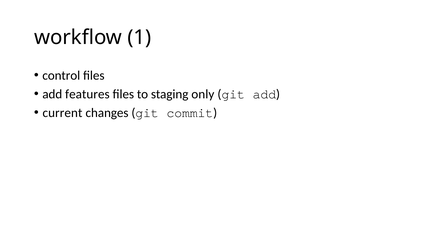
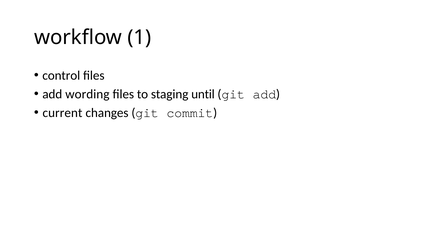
features: features -> wording (87, 94)
only: only -> until (203, 94)
